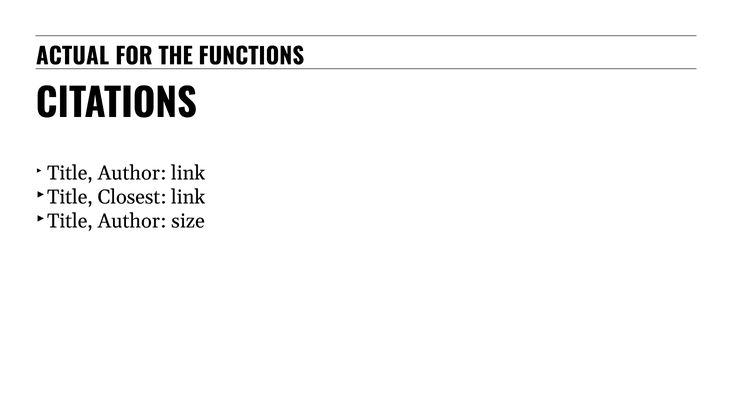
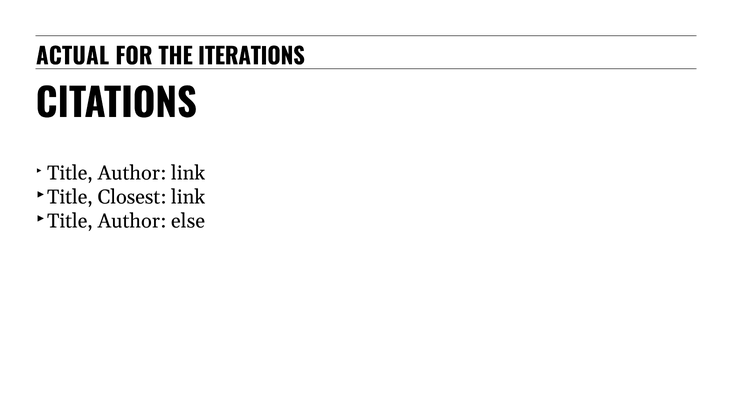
FUNCTIONS: FUNCTIONS -> ITERATIONS (252, 57)
size: size -> else (188, 221)
